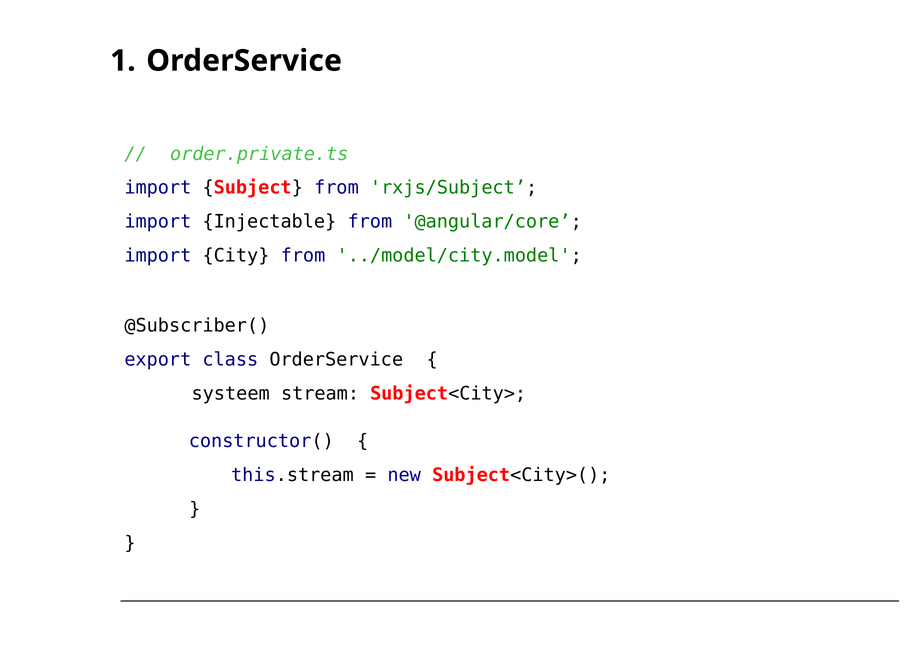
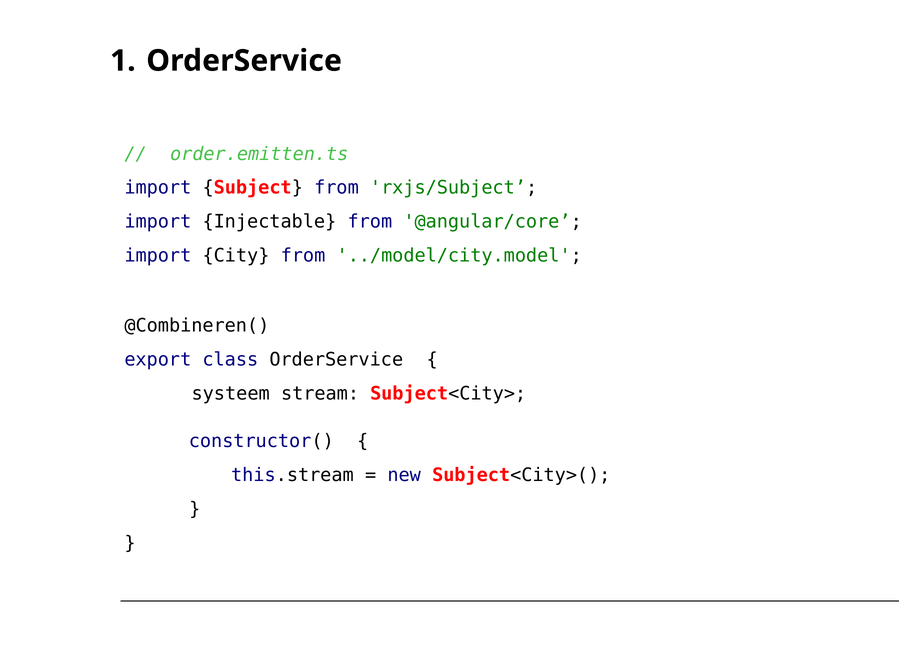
order.private.ts: order.private.ts -> order.emitten.ts (259, 154)
@Subscriber(: @Subscriber( -> @Combineren( (197, 325)
